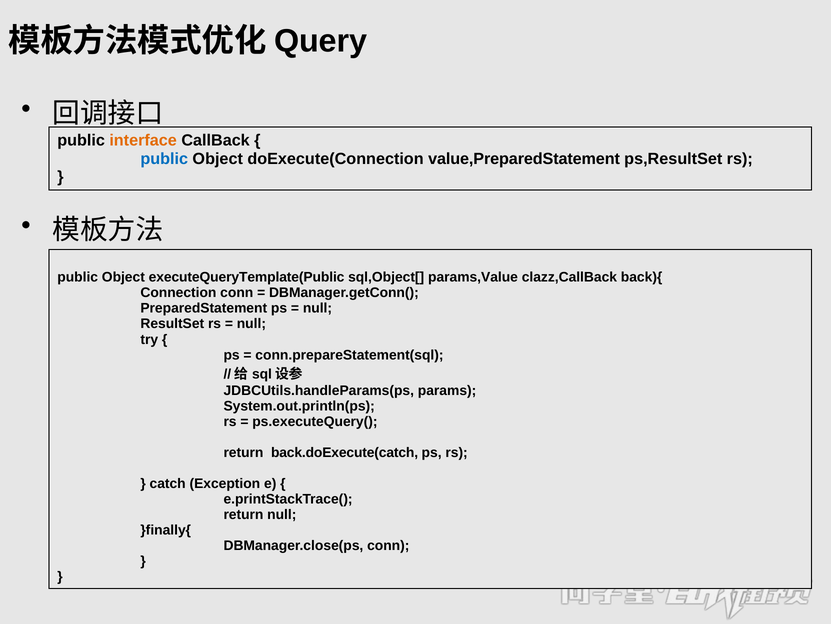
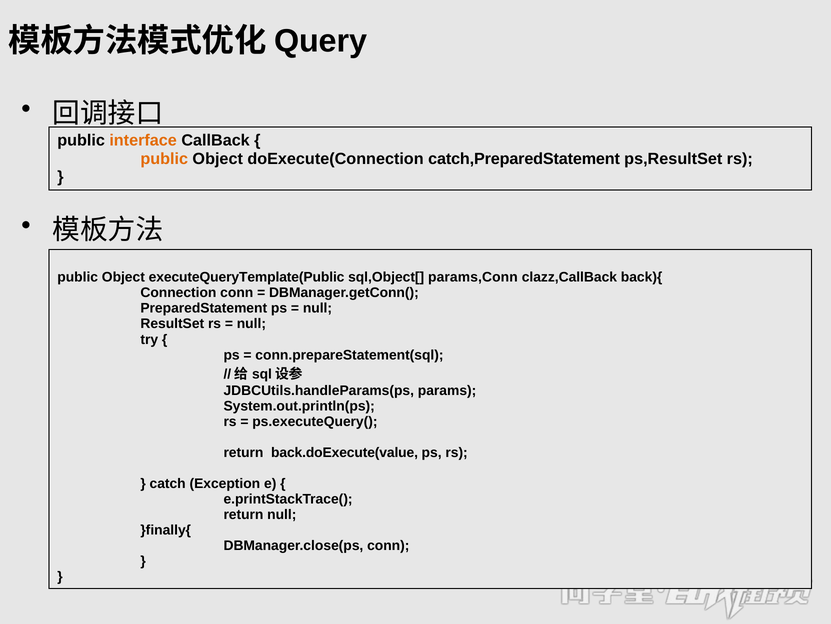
public colour: blue -> orange (164, 159)
value,PreparedStatement: value,PreparedStatement -> catch,PreparedStatement (524, 159)
params,Value: params,Value -> params,Conn (473, 277)
back.doExecute(catch: back.doExecute(catch -> back.doExecute(value (345, 452)
